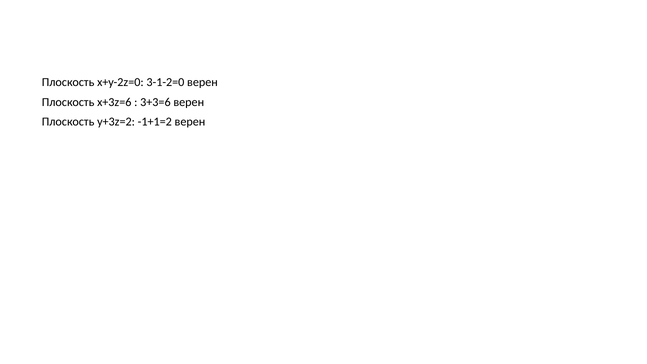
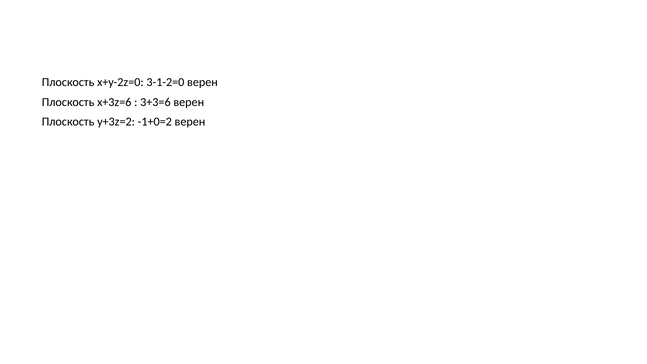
-1+1=2: -1+1=2 -> -1+0=2 (155, 122)
